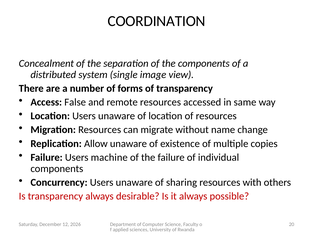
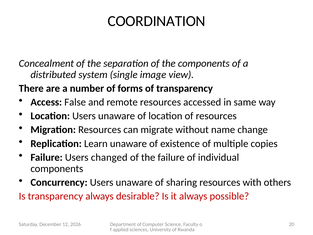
Allow: Allow -> Learn (96, 143)
machine: machine -> changed (109, 157)
